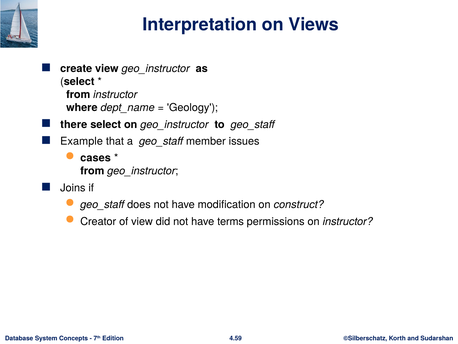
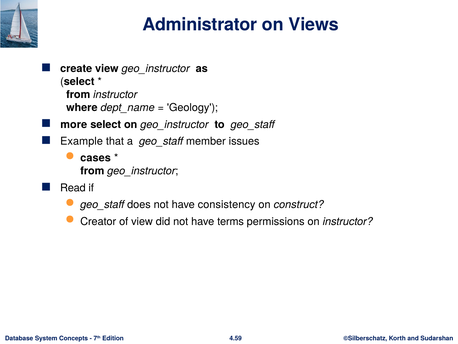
Interpretation: Interpretation -> Administrator (200, 25)
there: there -> more (74, 124)
Joins: Joins -> Read (73, 188)
modification: modification -> consistency (227, 204)
